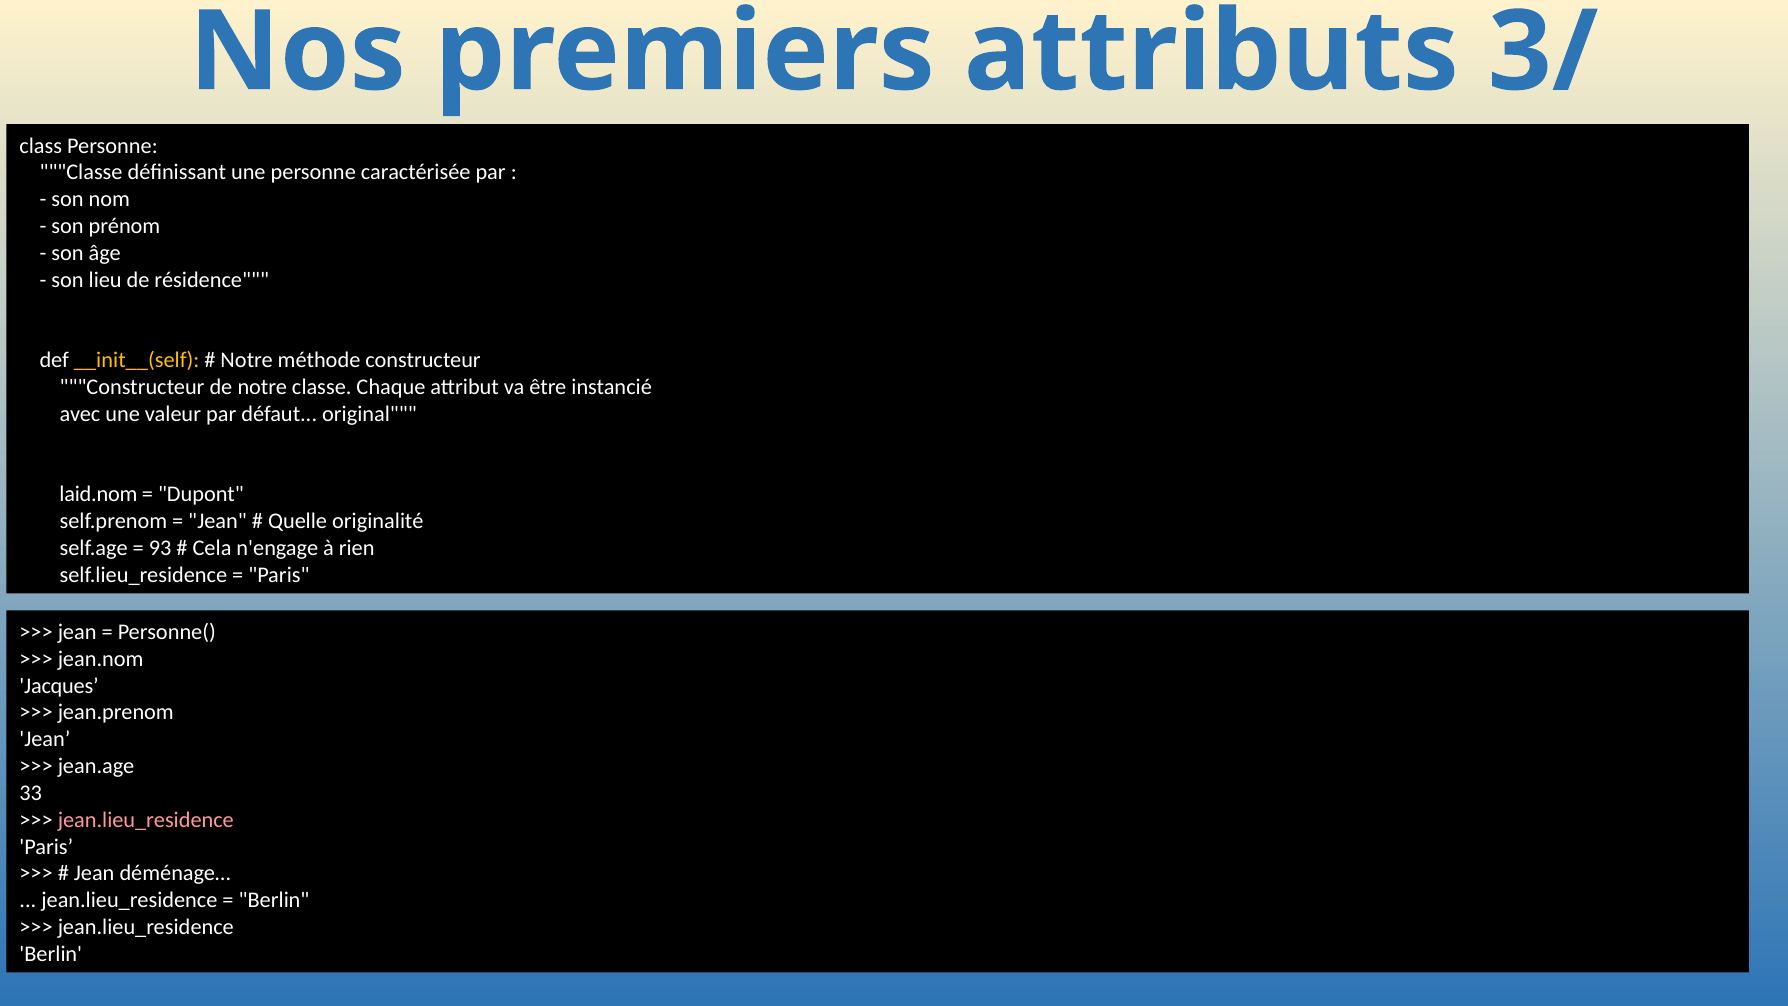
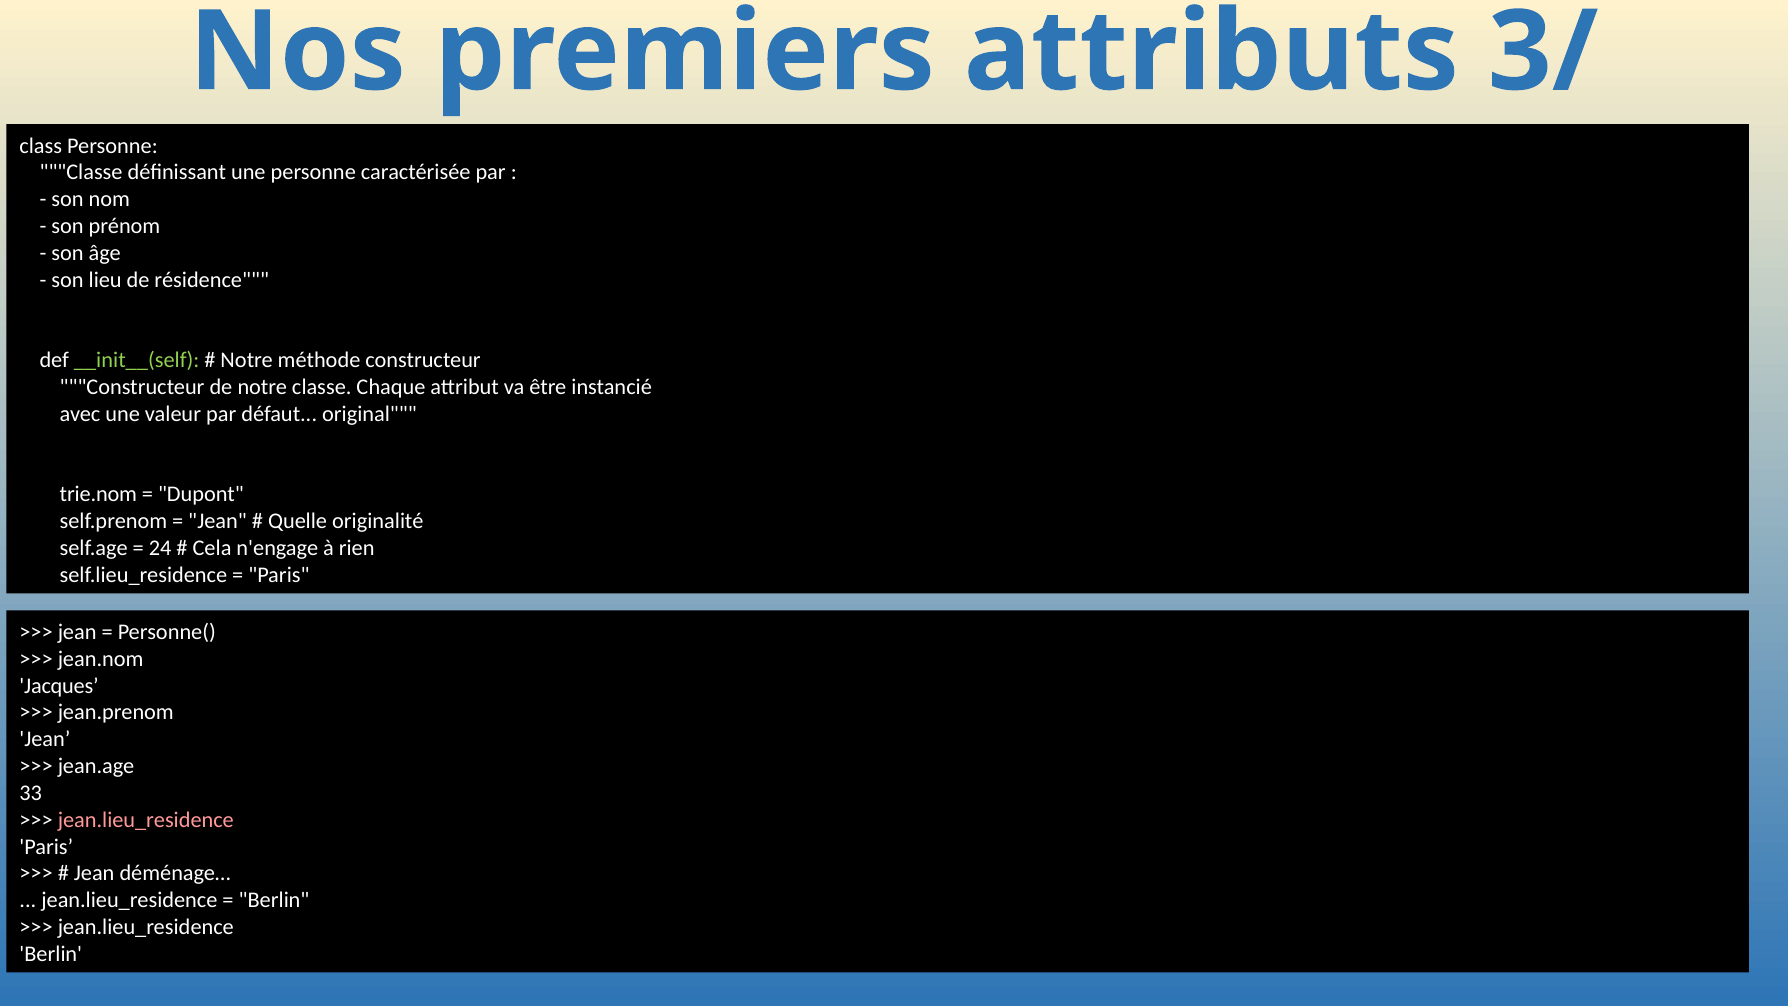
__init__(self colour: yellow -> light green (137, 360)
laid.nom: laid.nom -> trie.nom (98, 494)
93: 93 -> 24 (160, 548)
